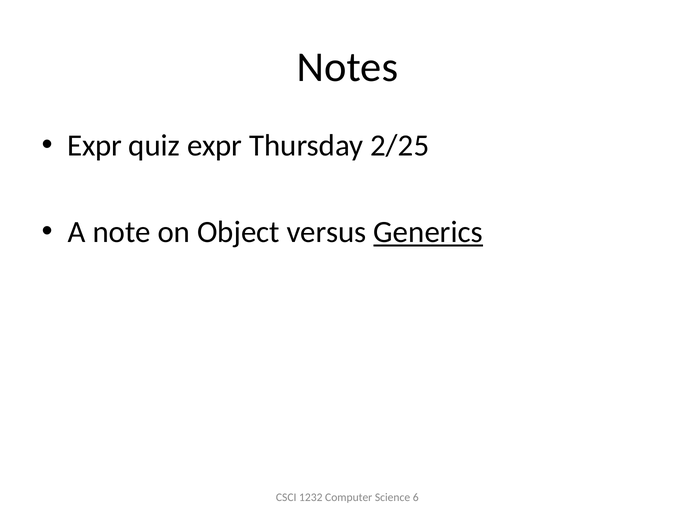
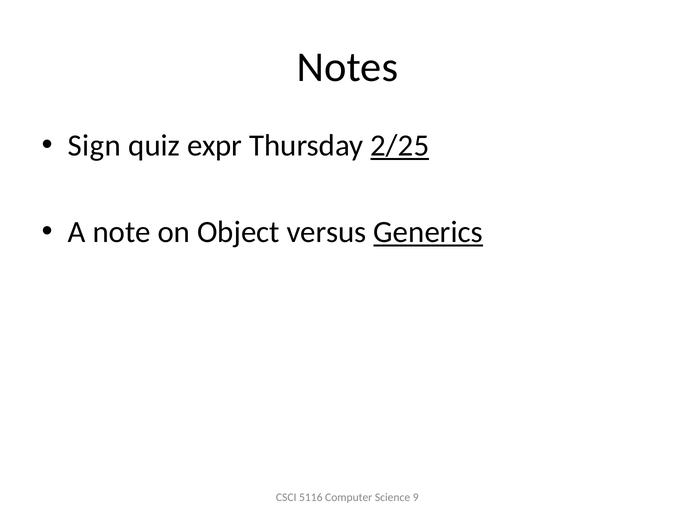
Expr: Expr -> Sign (94, 146)
2/25 underline: none -> present (400, 146)
1232: 1232 -> 5116 (311, 498)
6: 6 -> 9 (416, 498)
